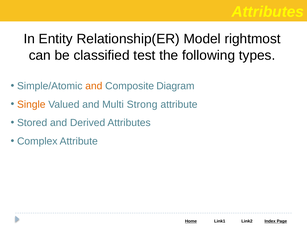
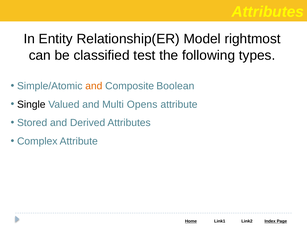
Diagram: Diagram -> Boolean (175, 86)
Single colour: orange -> black (31, 105)
Strong: Strong -> Opens (142, 105)
